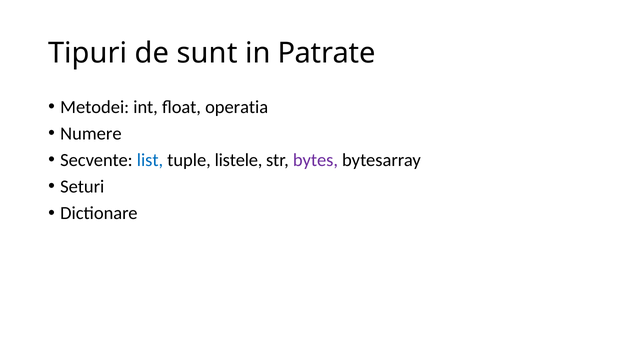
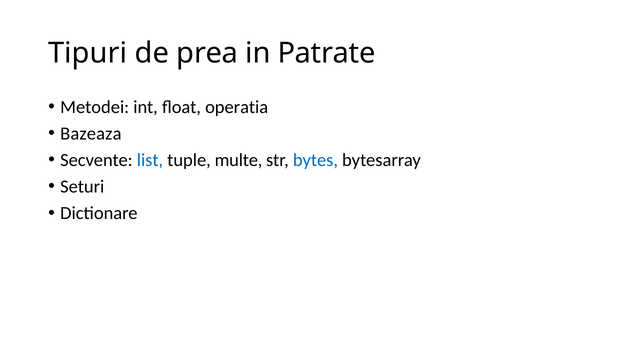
sunt: sunt -> prea (207, 53)
Numere: Numere -> Bazeaza (91, 134)
listele: listele -> multe (239, 160)
bytes colour: purple -> blue (315, 160)
